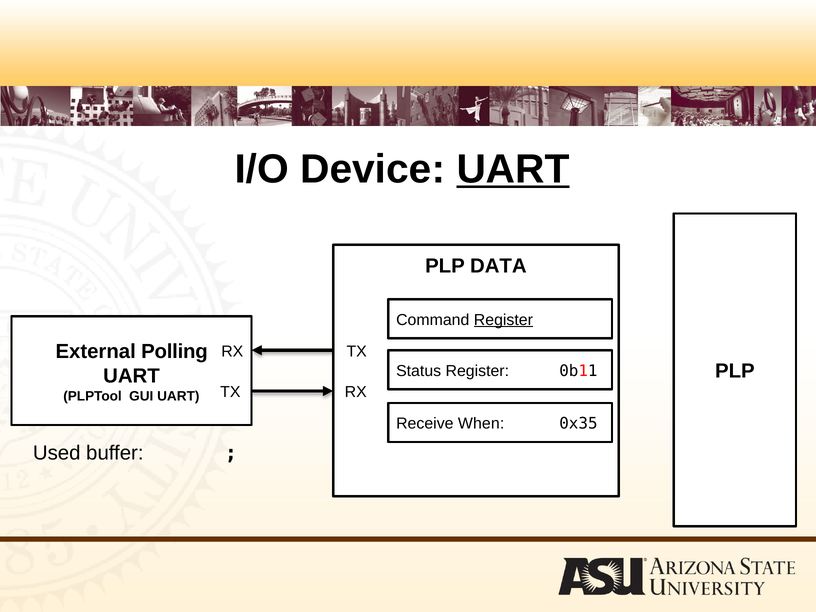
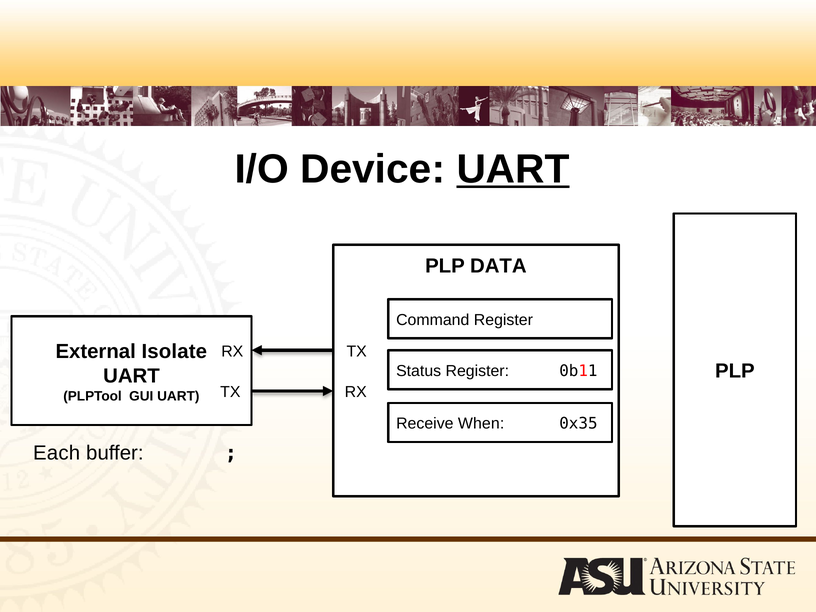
Register underline: present -> none (503, 320)
Polling: Polling -> Isolate (174, 352)
Used: Used -> Each (57, 453)
